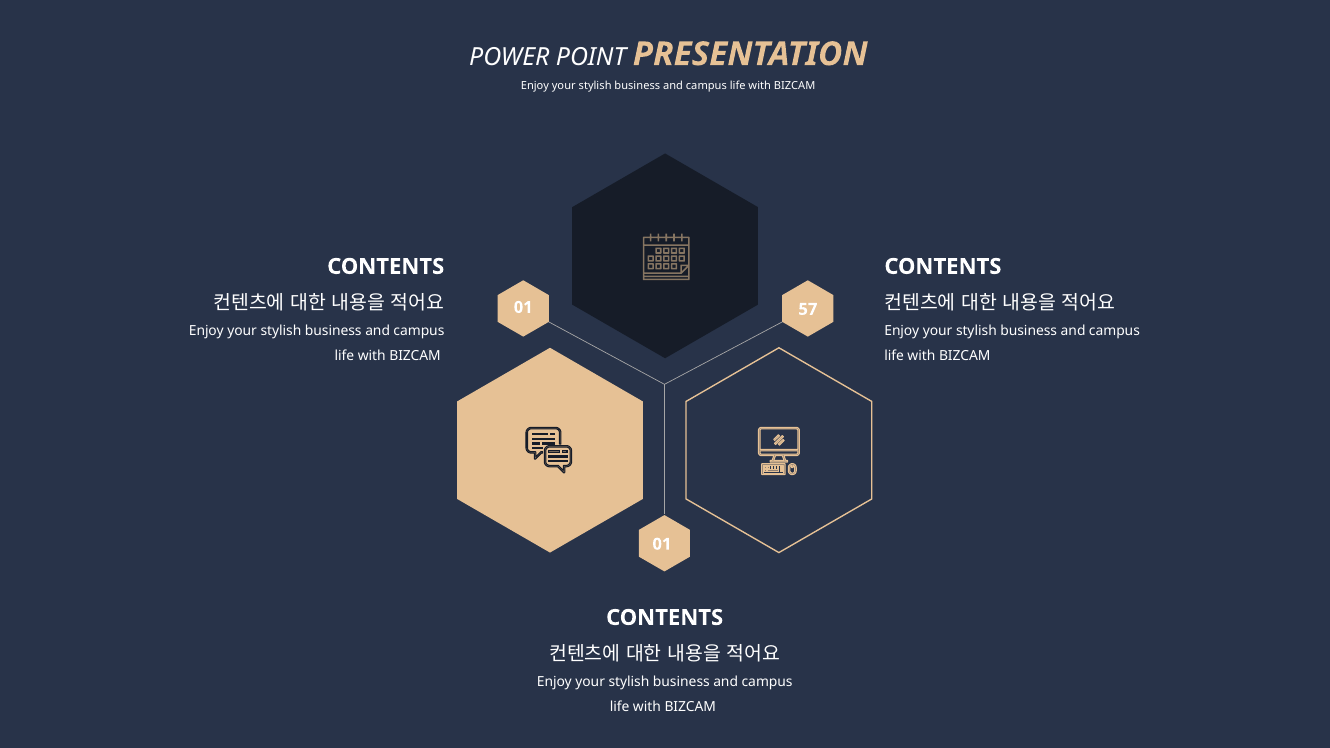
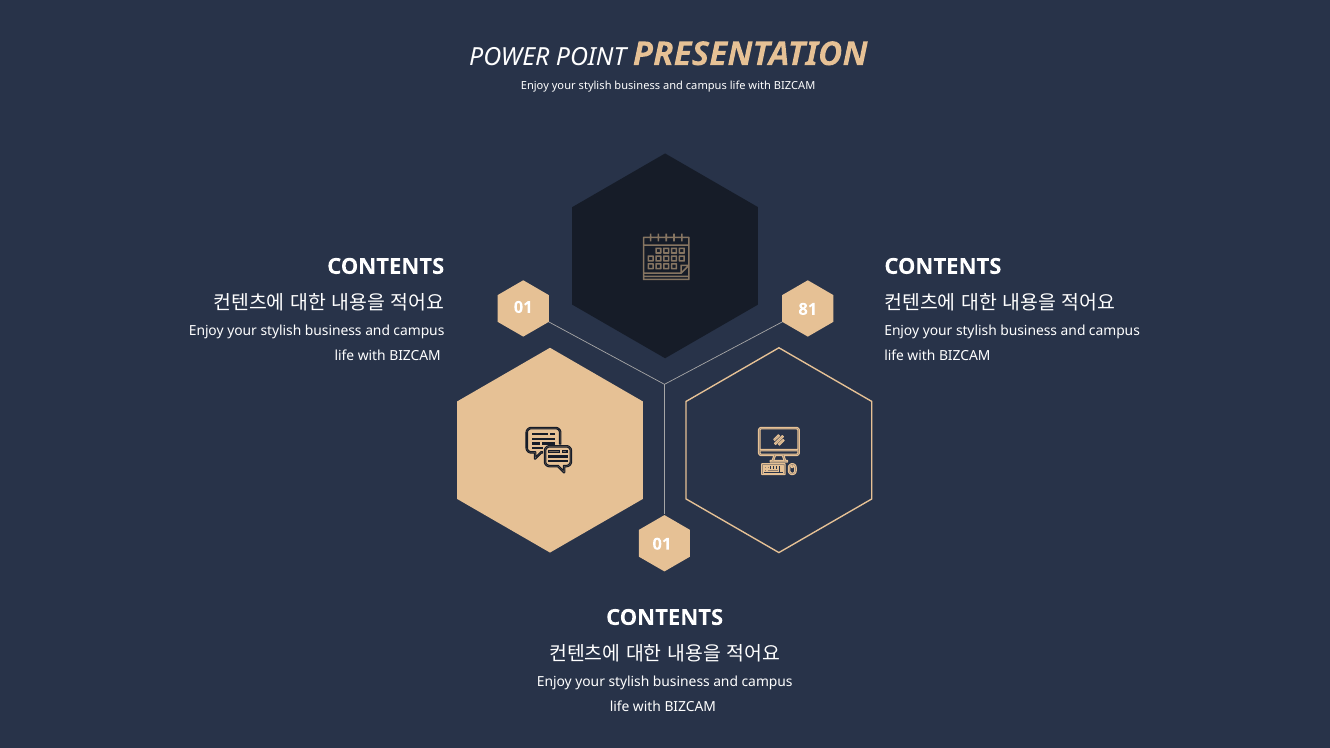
57: 57 -> 81 (808, 309)
